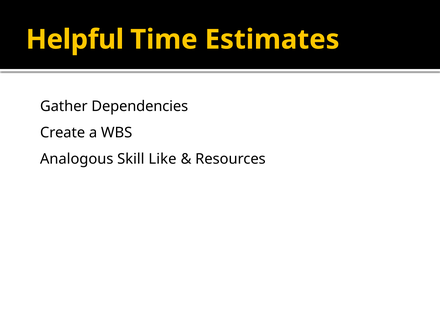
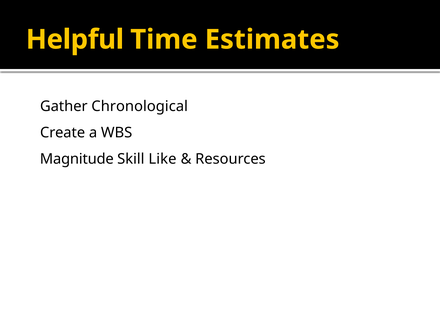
Dependencies: Dependencies -> Chronological (140, 106)
Analogous: Analogous -> Magnitude (77, 159)
